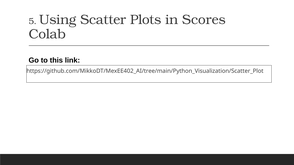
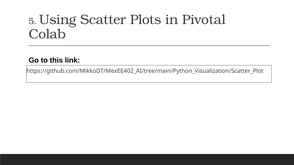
Scores: Scores -> Pivotal (204, 20)
